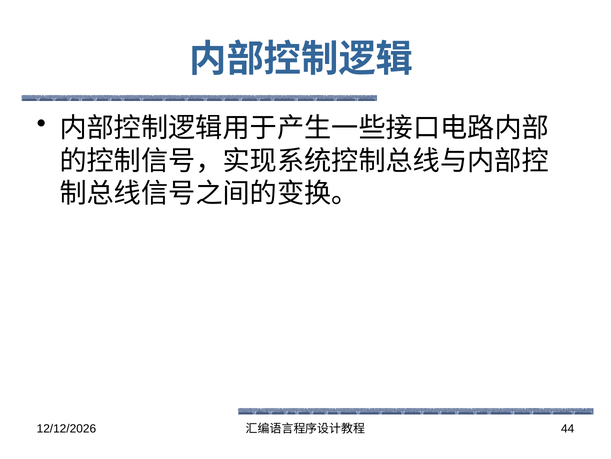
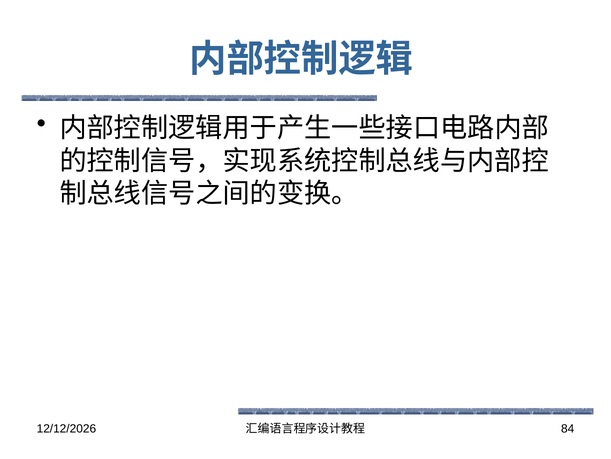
44: 44 -> 84 (568, 428)
